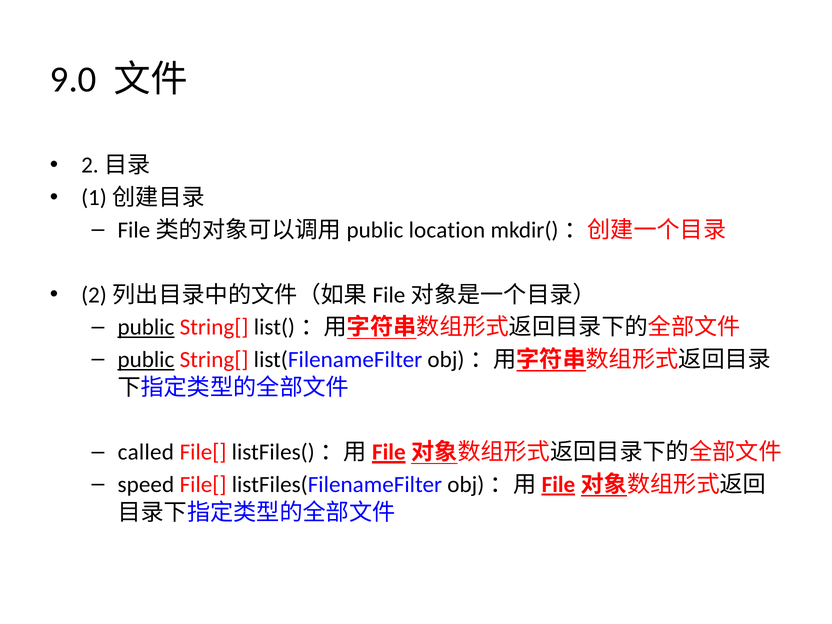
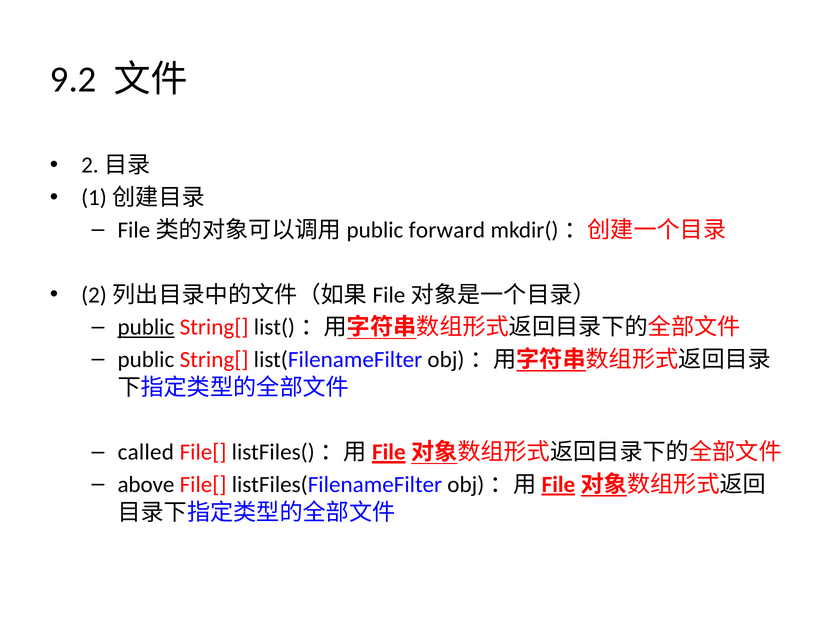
9.0: 9.0 -> 9.2 (73, 80)
location: location -> forward (447, 230)
public underline: present -> none (146, 360)
speed: speed -> above (146, 485)
